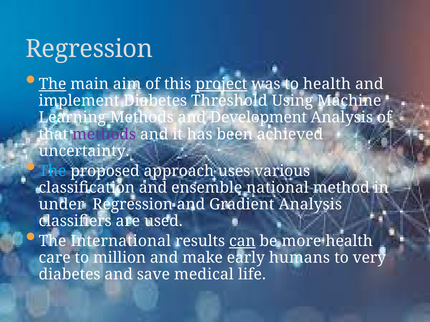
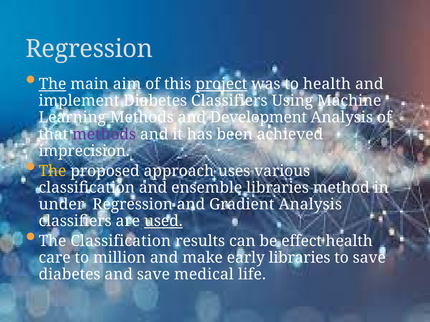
Diabetes Threshold: Threshold -> Classifiers (229, 101)
uncertainty: uncertainty -> imprecision (84, 151)
The colour: light blue -> yellow (53, 171)
ensemble national: national -> libraries (278, 188)
used underline: none -> present (163, 221)
The International: International -> Classification (121, 241)
can underline: present -> none (242, 241)
more: more -> effect (302, 241)
early humans: humans -> libraries (300, 258)
to very: very -> save (369, 258)
